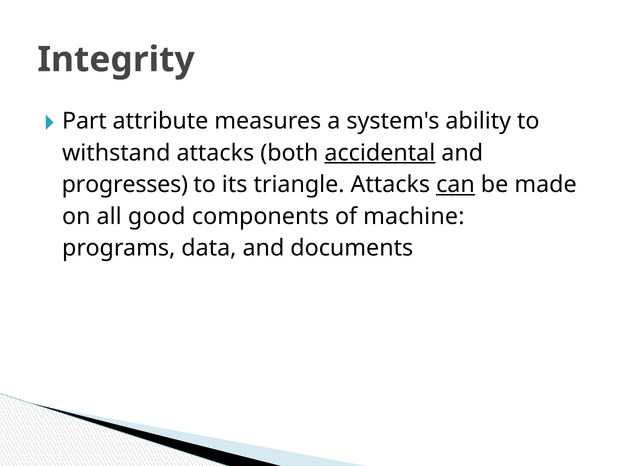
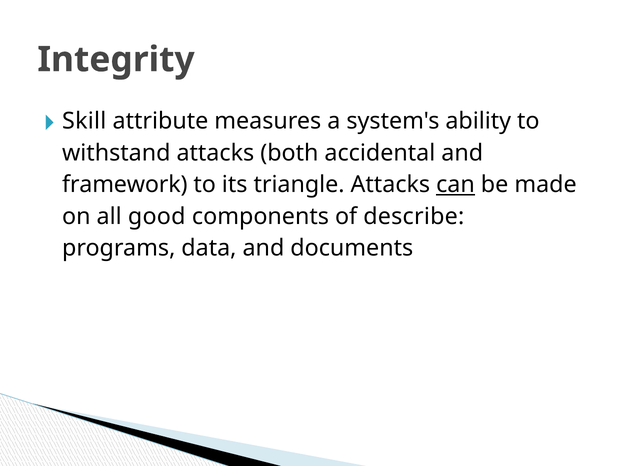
Part: Part -> Skill (84, 121)
accidental underline: present -> none (380, 153)
progresses: progresses -> framework (125, 185)
machine: machine -> describe (414, 216)
